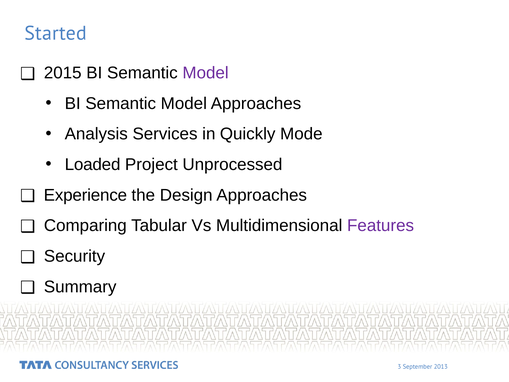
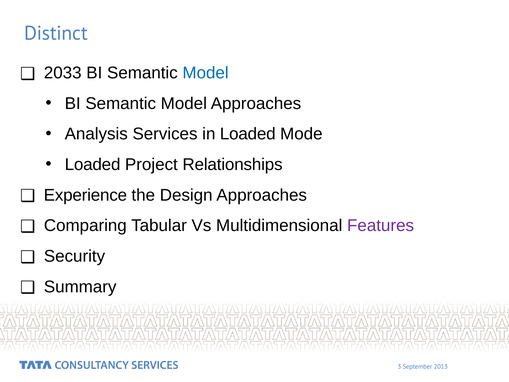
Started: Started -> Distinct (56, 33)
2015: 2015 -> 2033 (63, 73)
Model colour: purple -> blue (206, 73)
in Quickly: Quickly -> Loaded (248, 134)
Unprocessed: Unprocessed -> Relationships (233, 164)
